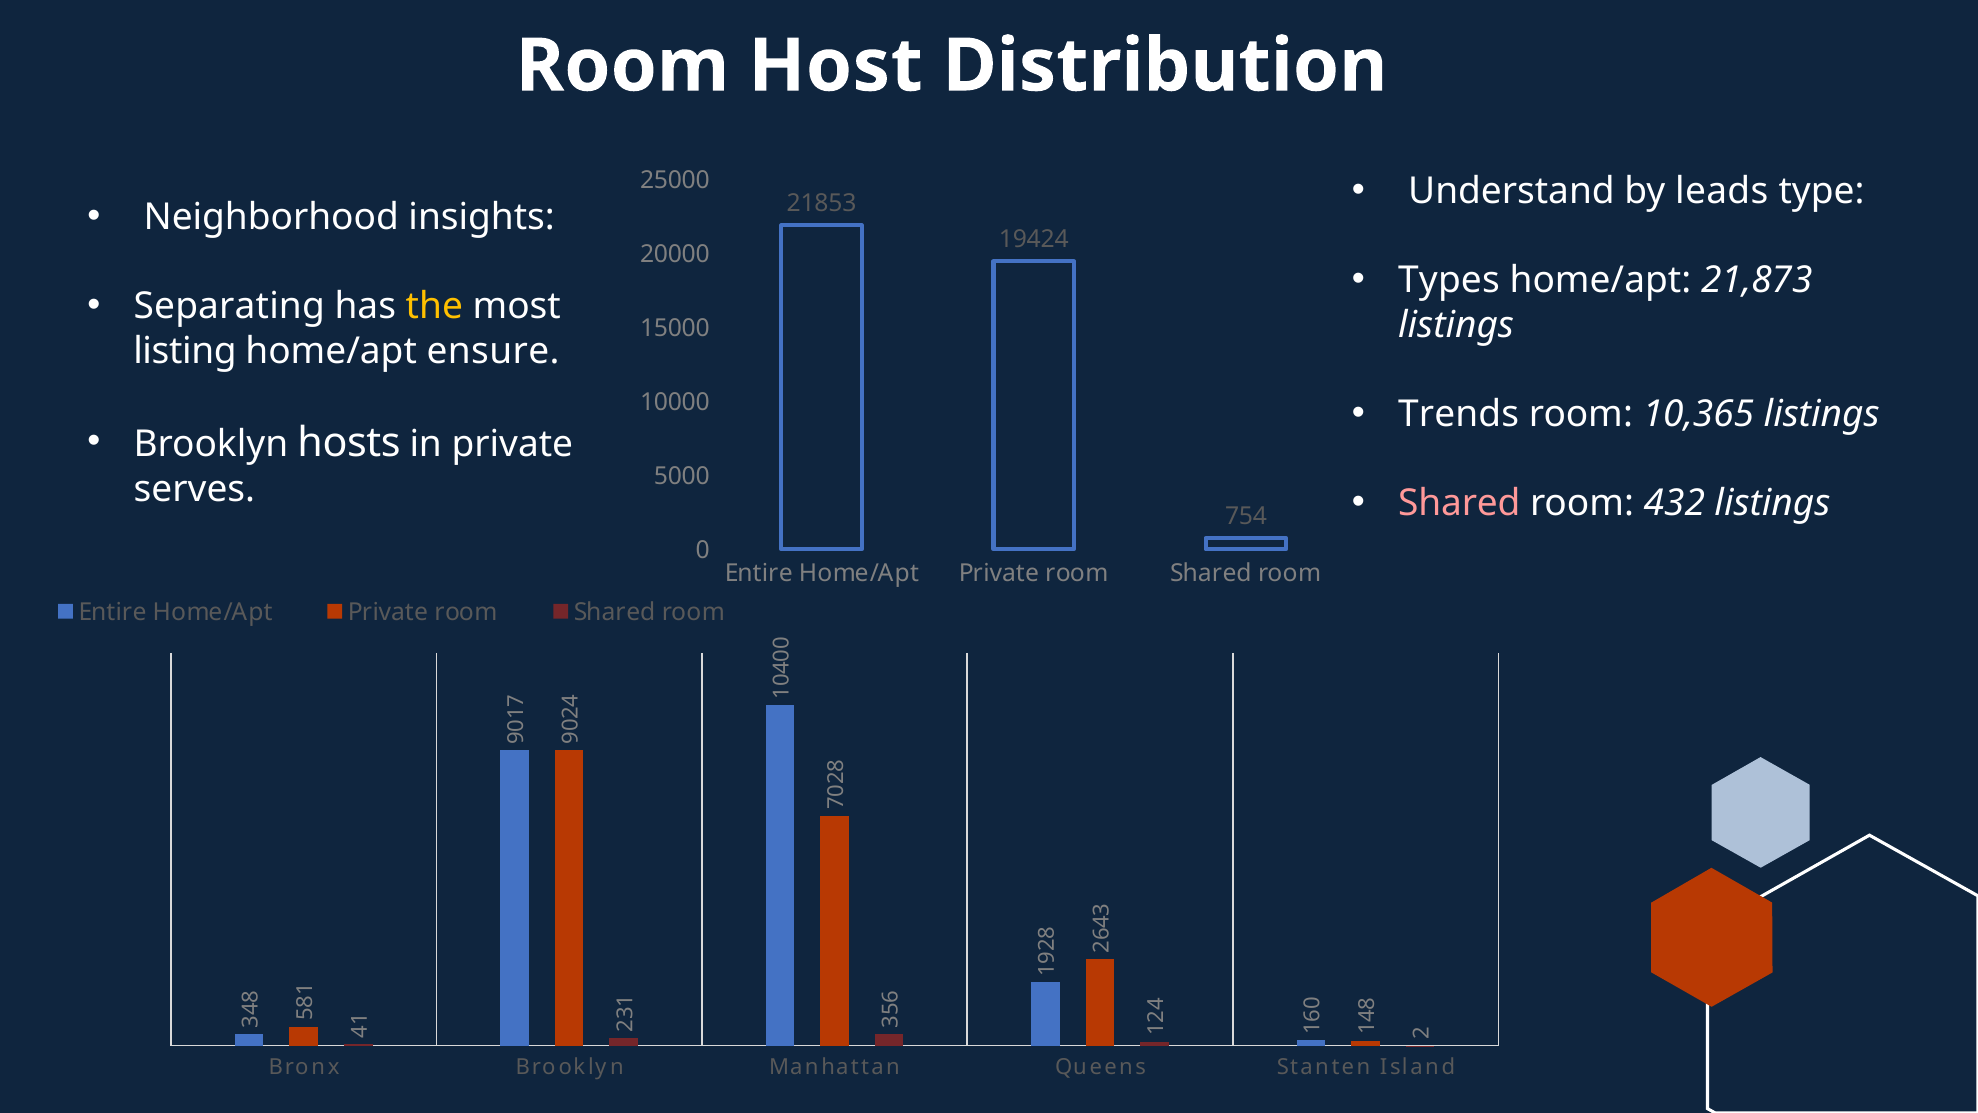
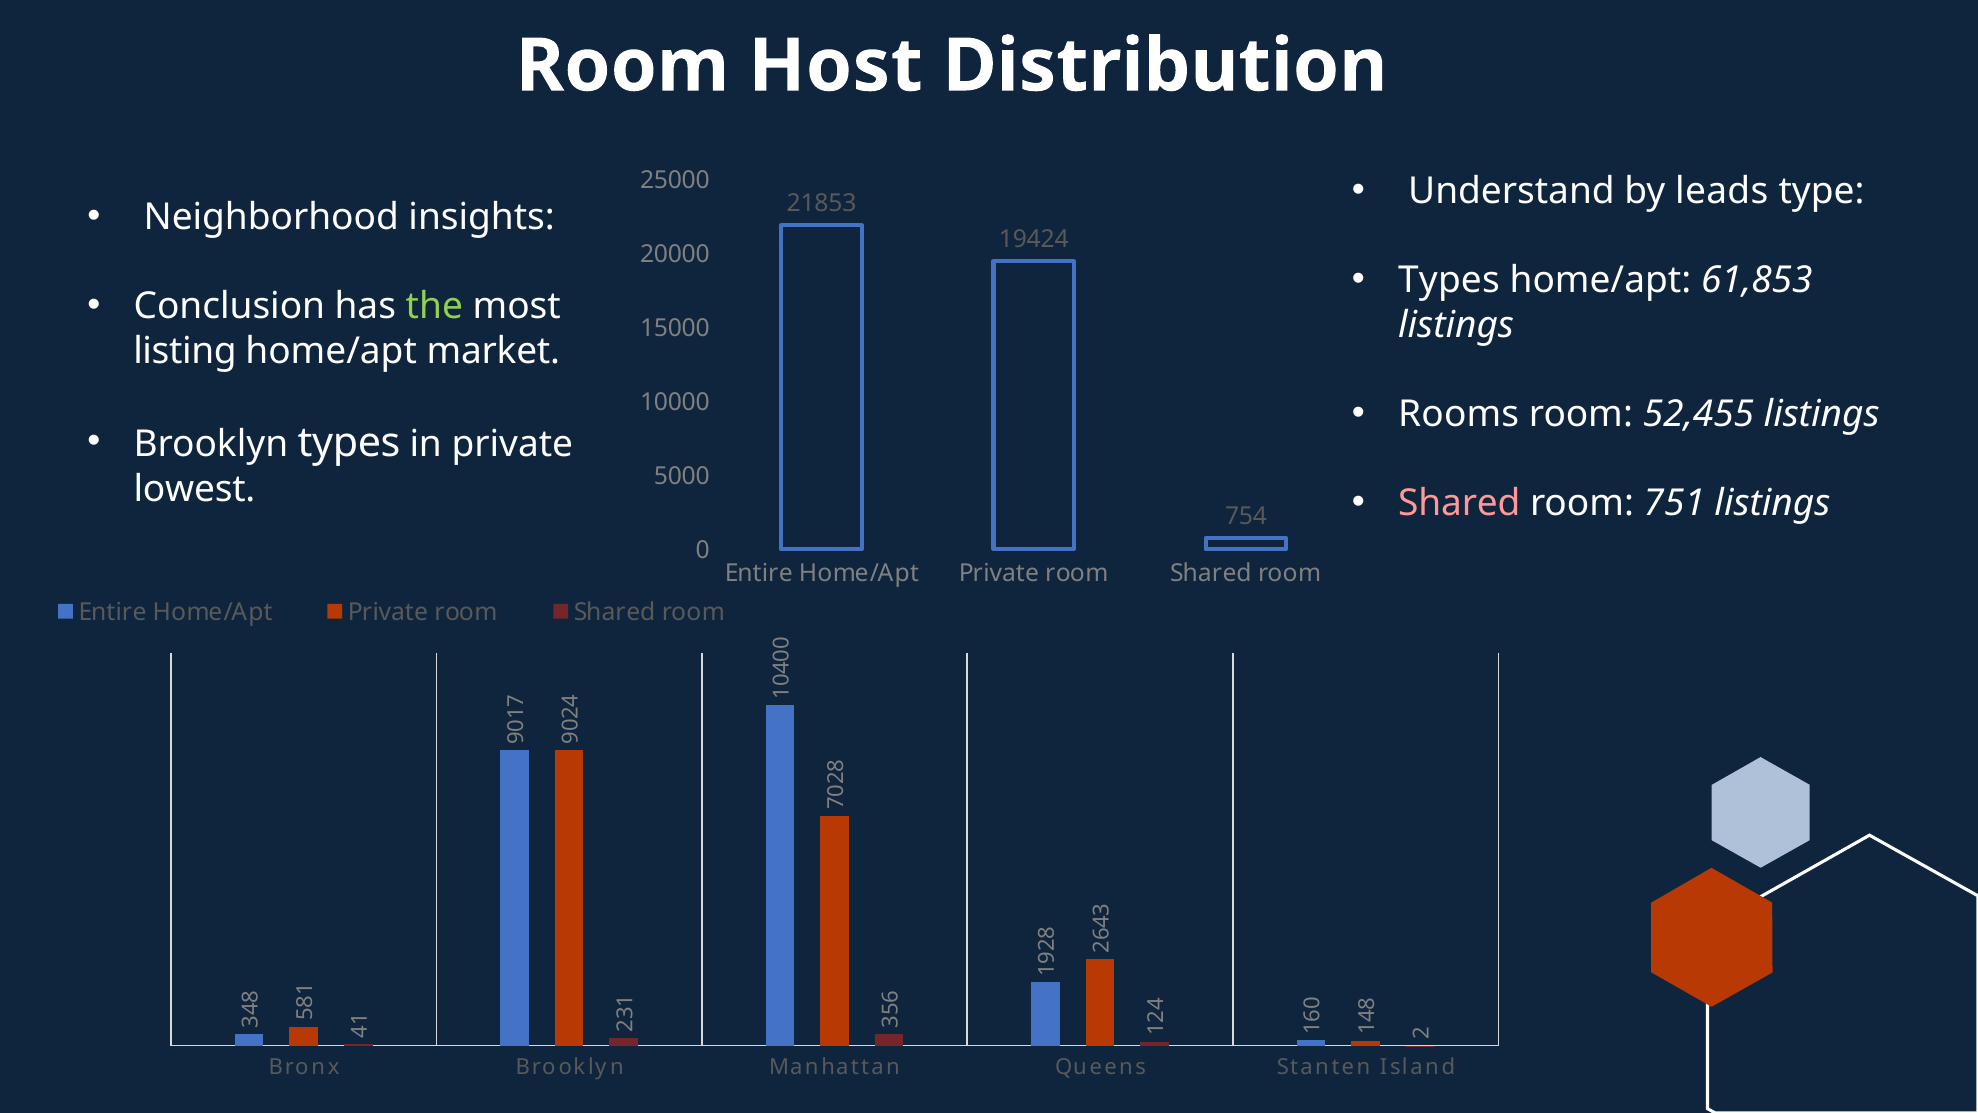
21,873: 21,873 -> 61,853 (1757, 280)
Separating: Separating -> Conclusion (229, 306)
the colour: yellow -> light green (434, 306)
ensure: ensure -> market (493, 351)
Trends: Trends -> Rooms (1459, 414)
10,365: 10,365 -> 52,455 (1698, 414)
Brooklyn hosts: hosts -> types (349, 443)
serves: serves -> lowest (195, 489)
432: 432 -> 751 (1674, 503)
